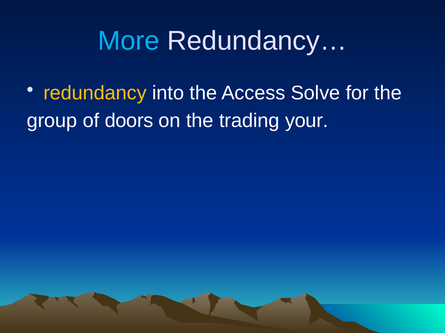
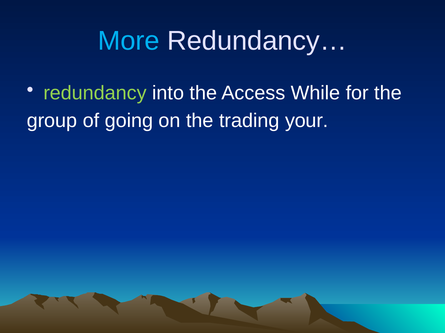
redundancy colour: yellow -> light green (95, 93)
Solve: Solve -> While (316, 93)
doors: doors -> going (129, 121)
